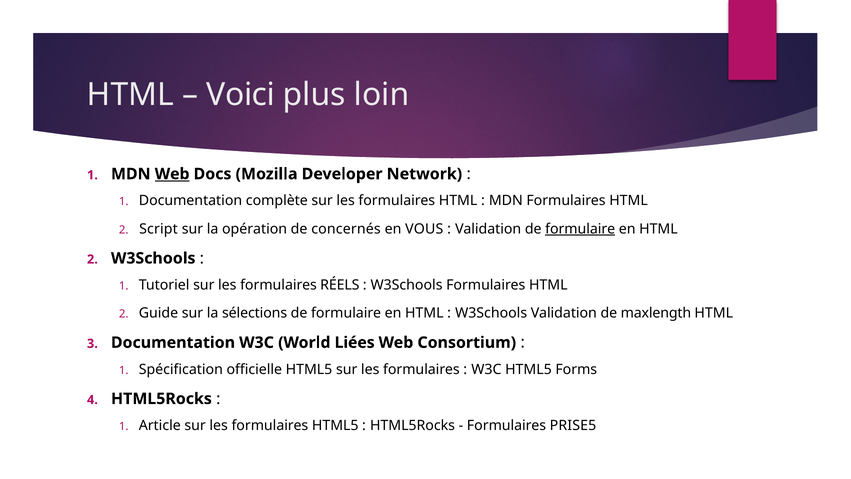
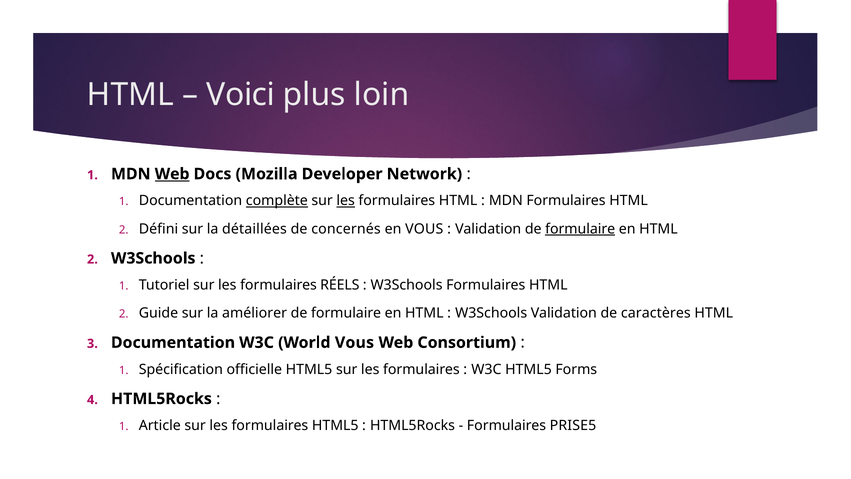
complète underline: none -> present (277, 201)
les underline: none -> present (346, 201)
Script: Script -> Défini (159, 229)
opération: opération -> détaillées (254, 229)
sélections: sélections -> améliorer (255, 313)
maxlength: maxlength -> caractères (656, 313)
World Liées: Liées -> Vous (354, 342)
